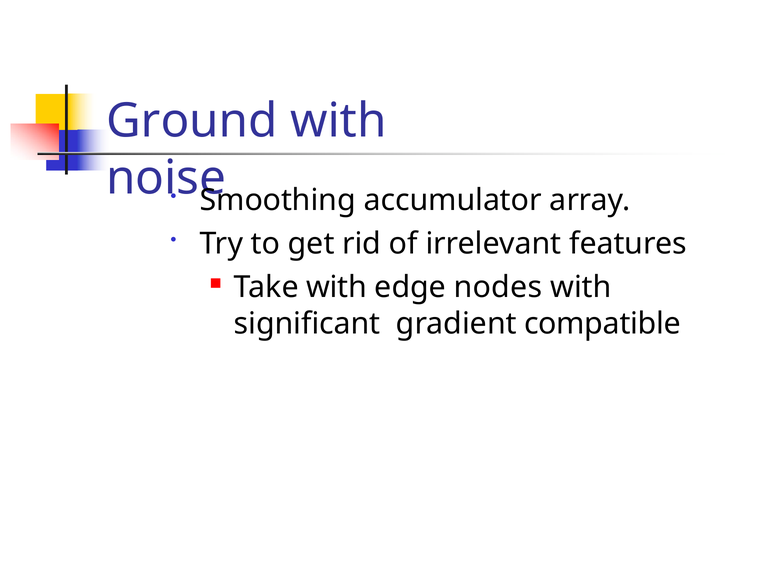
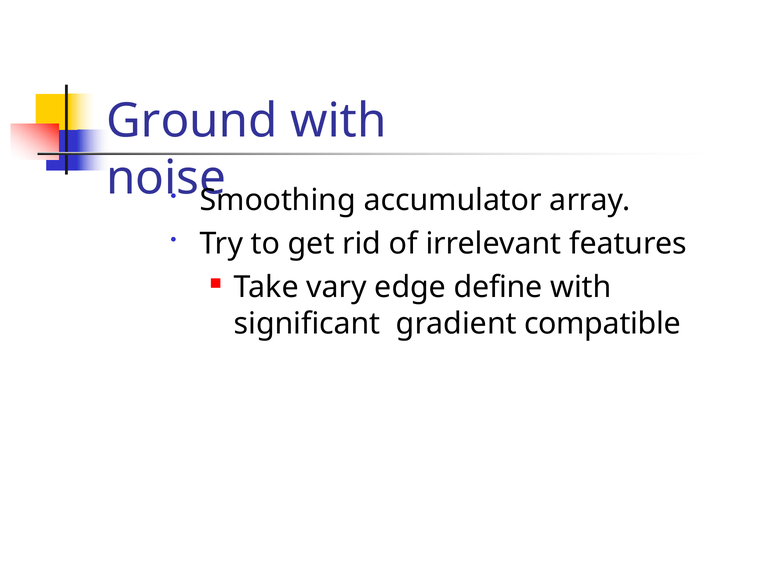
Take with: with -> vary (337, 287)
nodes: nodes -> define (498, 287)
